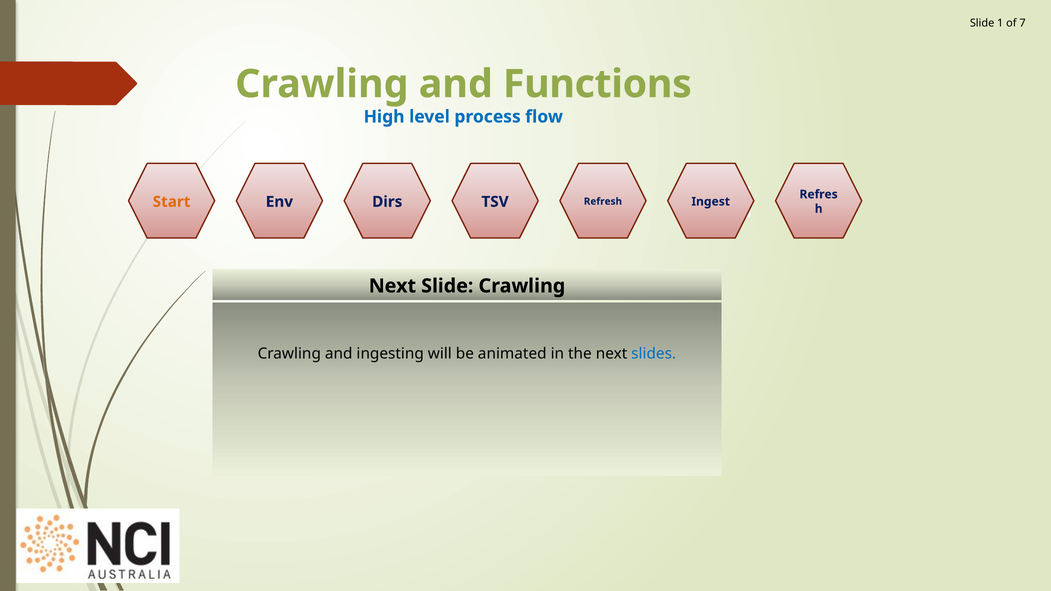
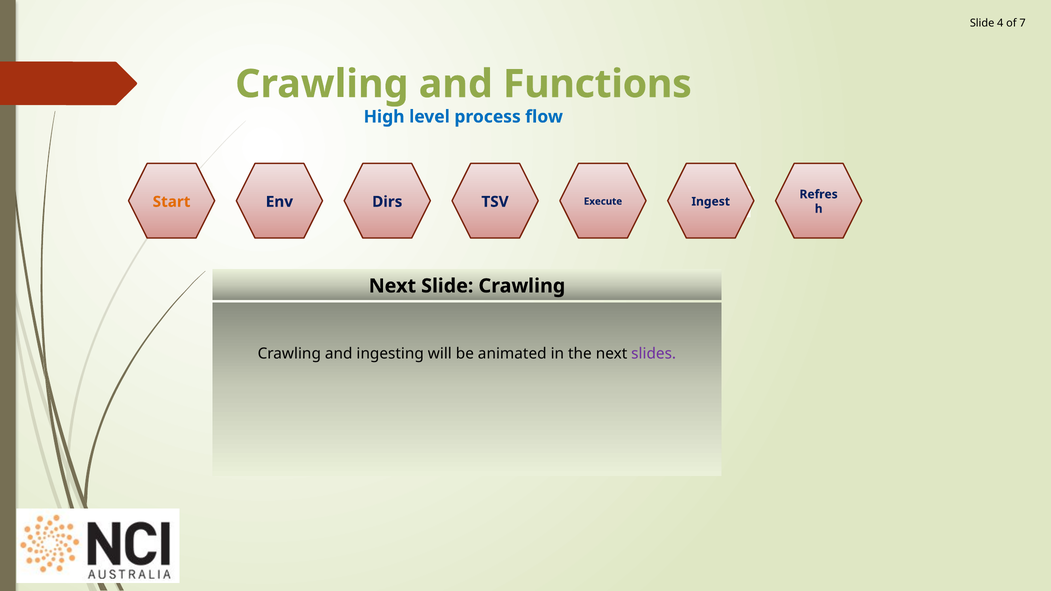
1: 1 -> 4 (1000, 23)
TSV Refresh: Refresh -> Execute (603, 201)
slides colour: blue -> purple (654, 354)
